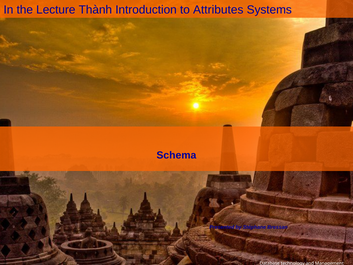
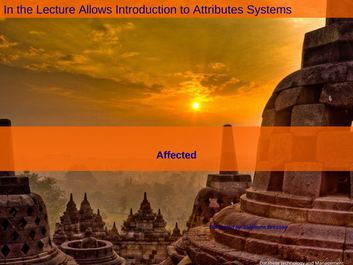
Thành: Thành -> Allows (95, 10)
Schema: Schema -> Affected (177, 155)
